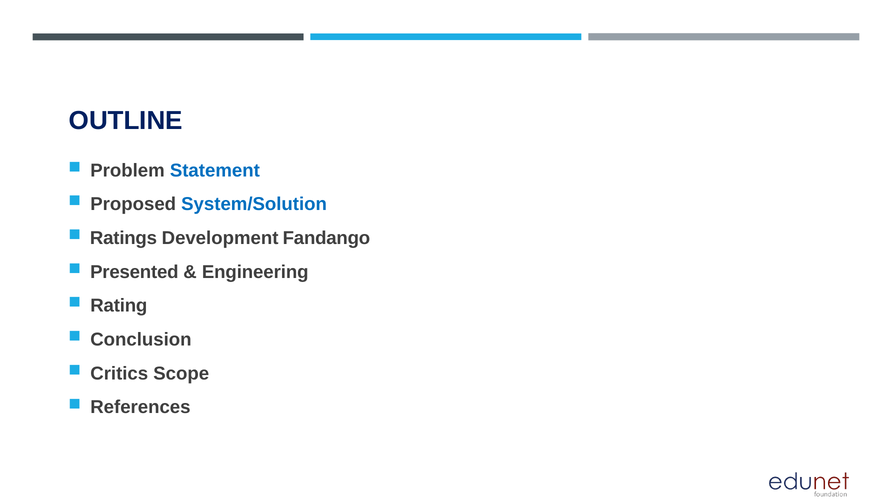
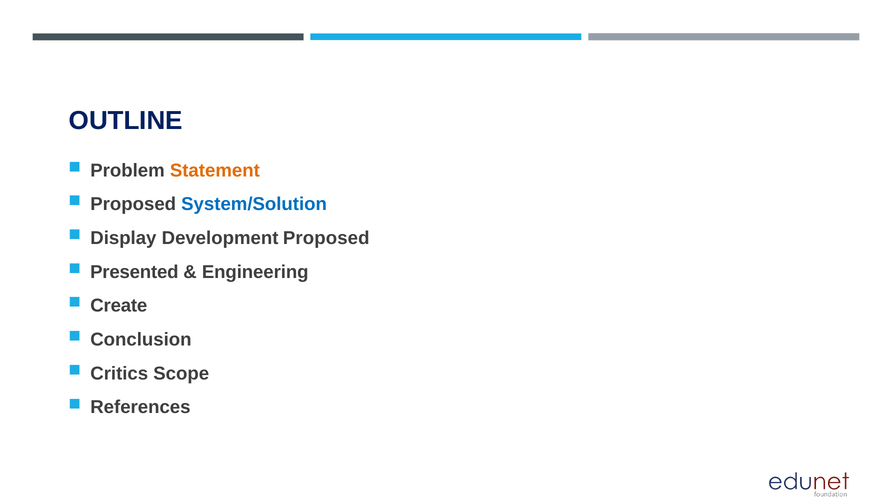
Statement colour: blue -> orange (215, 170)
Ratings: Ratings -> Display (123, 238)
Development Fandango: Fandango -> Proposed (326, 238)
Rating: Rating -> Create (119, 306)
